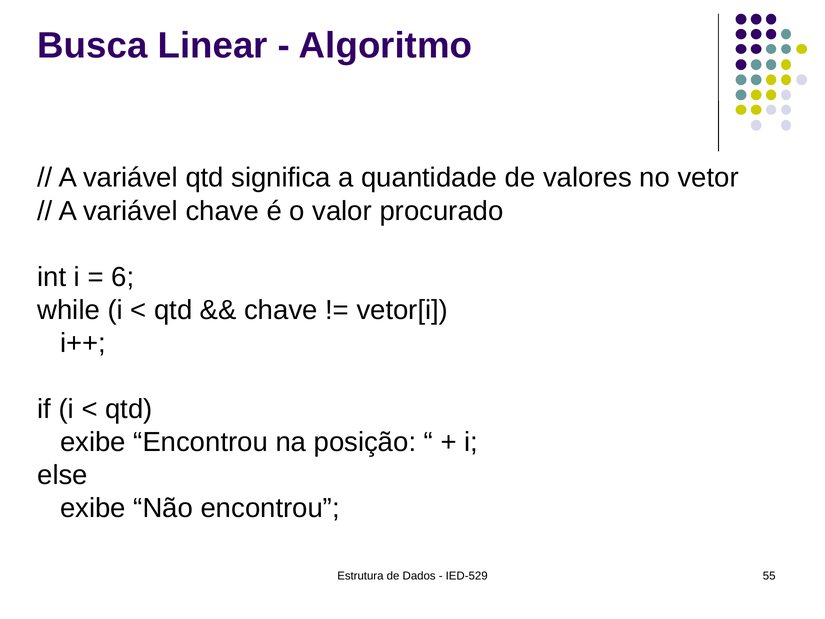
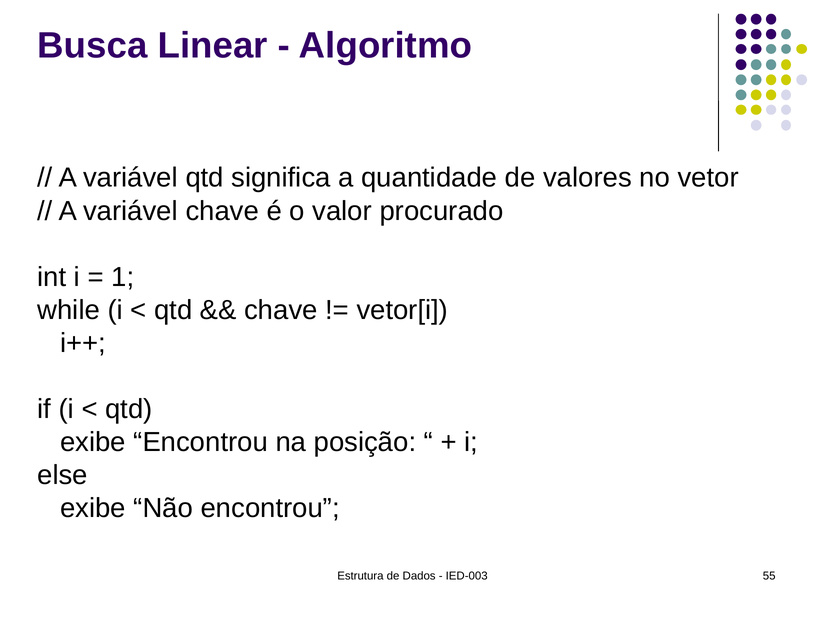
6: 6 -> 1 (123, 277)
IED-529: IED-529 -> IED-003 (467, 576)
